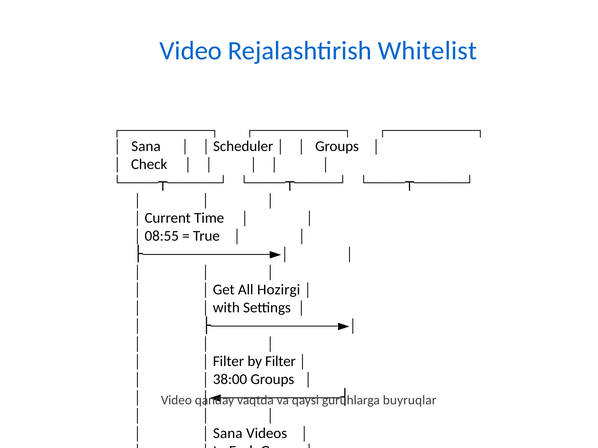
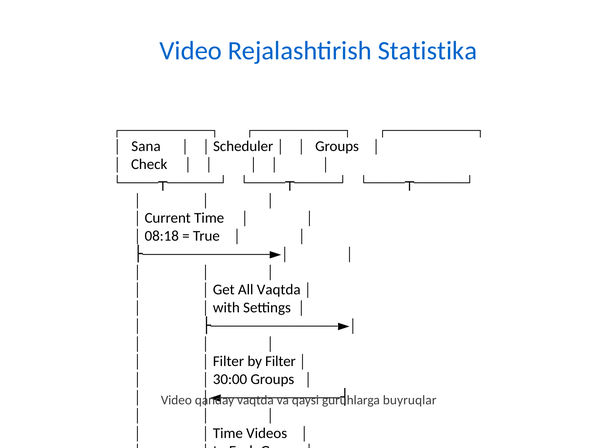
Whitelist: Whitelist -> Statistika (427, 51)
08:55: 08:55 -> 08:18 (162, 236)
All Hozirgi: Hozirgi -> Vaqtda (279, 290)
38:00: 38:00 -> 30:00 (230, 380)
Sana: Sana -> Time (228, 434)
